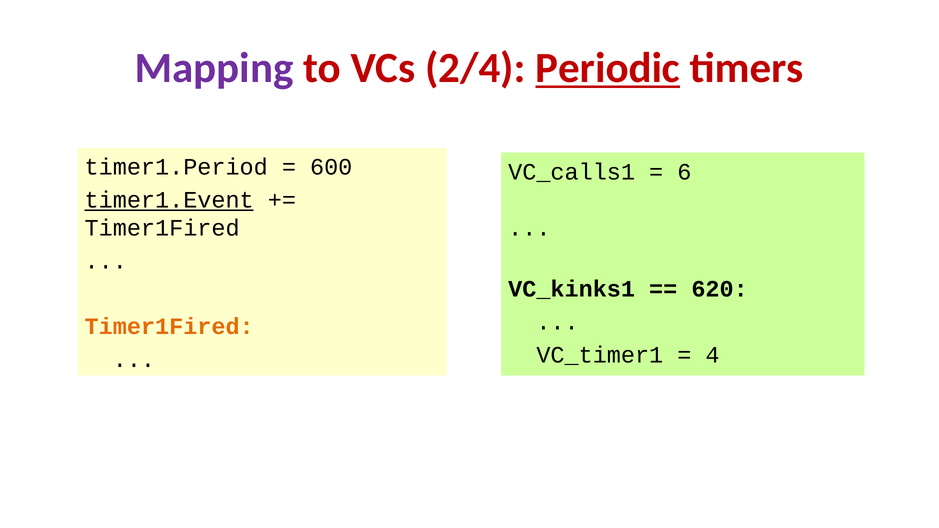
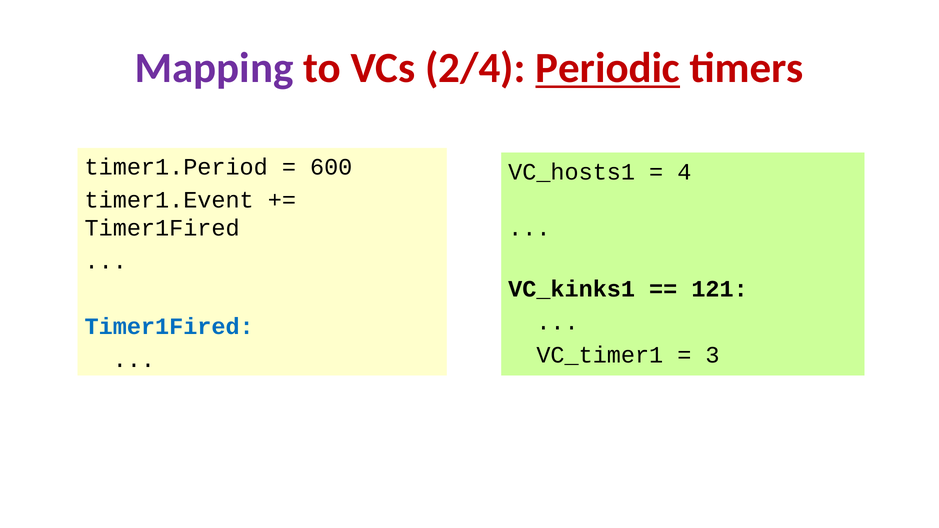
VC_calls1: VC_calls1 -> VC_hosts1 (572, 172)
6: 6 -> 4 (684, 172)
timer1.Event underline: present -> none (169, 200)
620: 620 -> 121 (720, 289)
Timer1Fired colour: orange -> blue (169, 327)
4: 4 -> 3 (713, 355)
